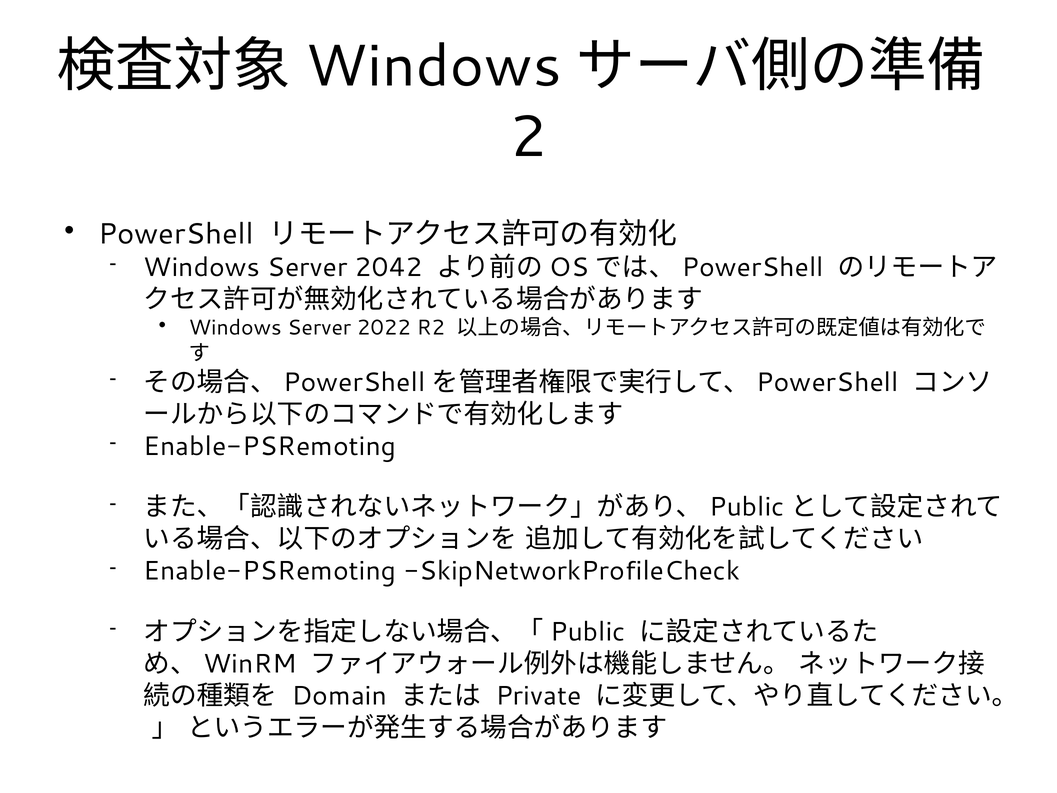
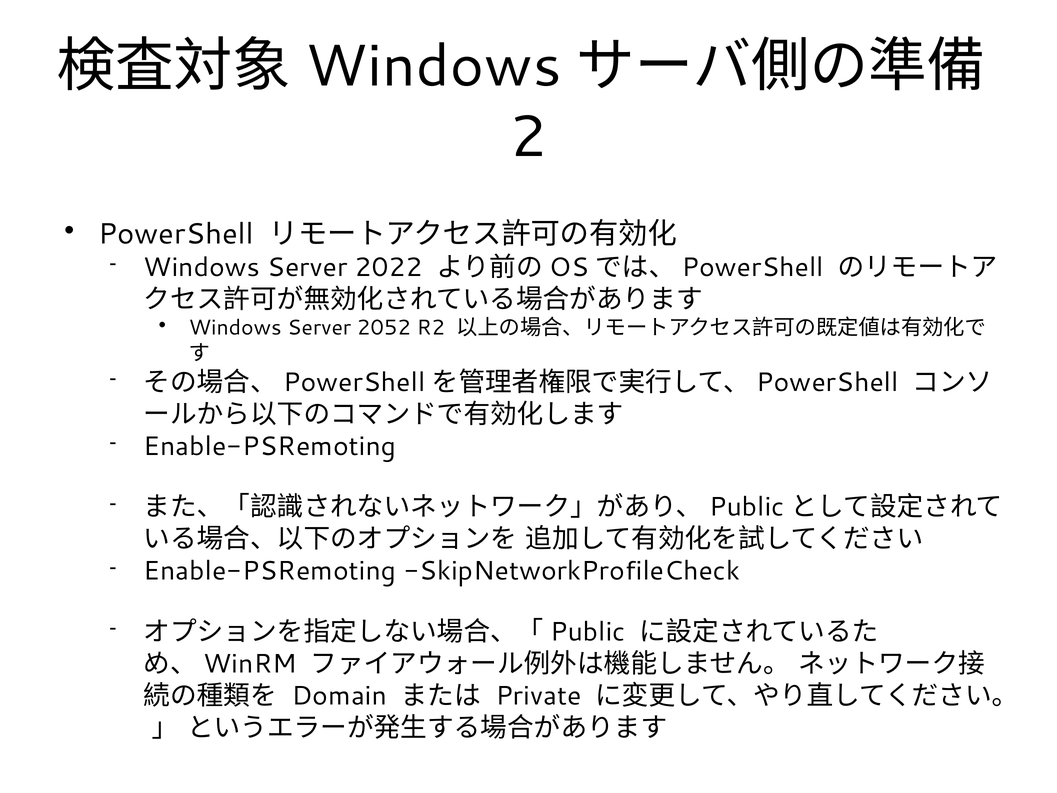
2042: 2042 -> 2022 (389, 267)
2022: 2022 -> 2052 (384, 328)
